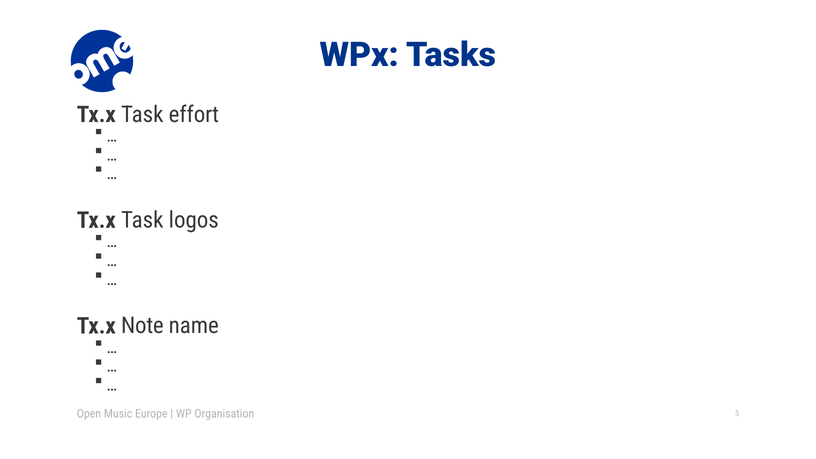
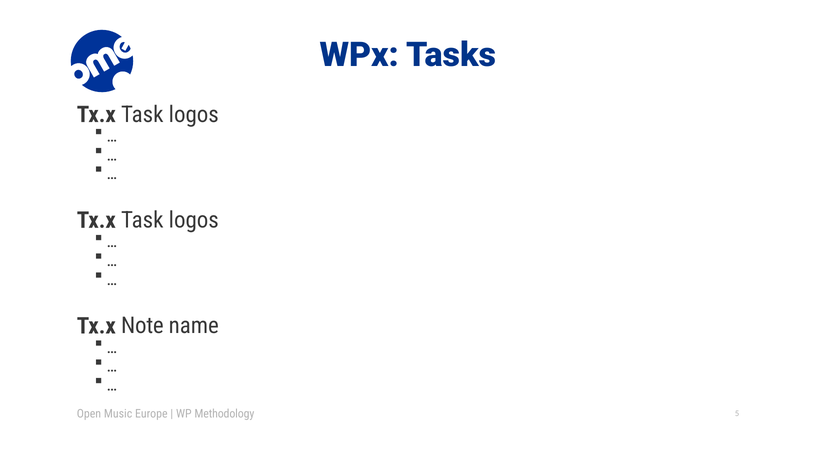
effort: effort -> logos (194, 115)
Organisation: Organisation -> Methodology (224, 414)
